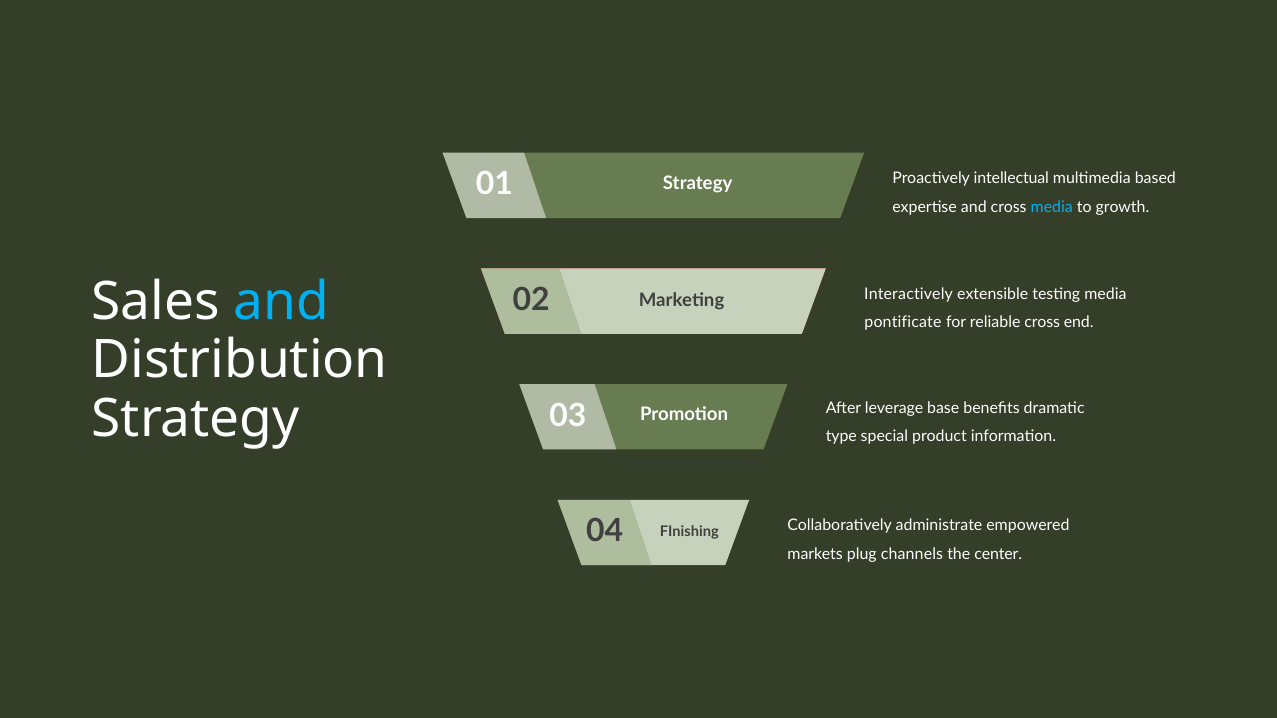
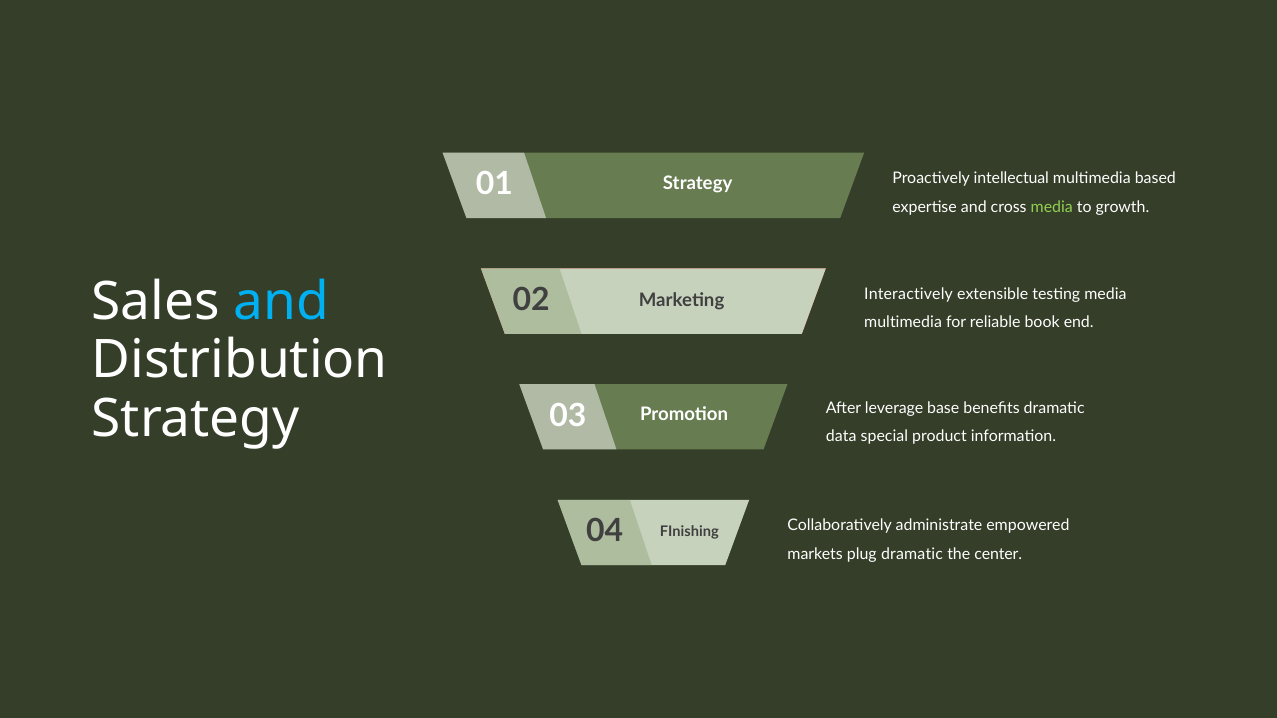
media colour: light blue -> light green (1052, 207)
pontificate: pontificate -> multimedia (903, 323)
reliable cross: cross -> book (1042, 323)
type: type -> data (841, 437)
plug channels: channels -> dramatic (912, 554)
